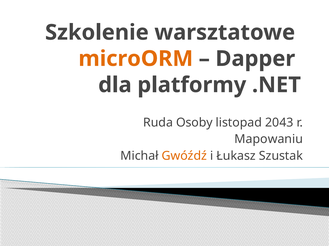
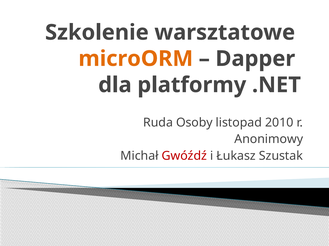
2043: 2043 -> 2010 (279, 123)
Mapowaniu: Mapowaniu -> Anonimowy (269, 140)
Gwóźdź colour: orange -> red (184, 156)
